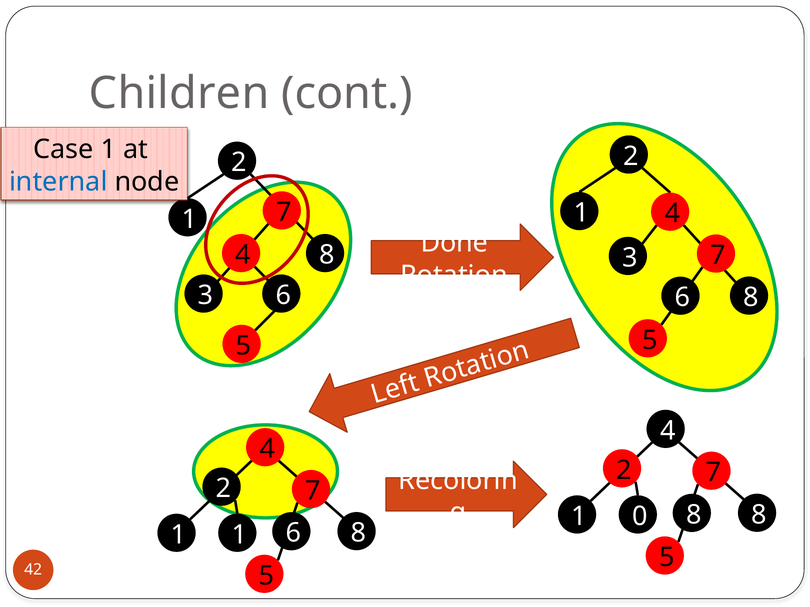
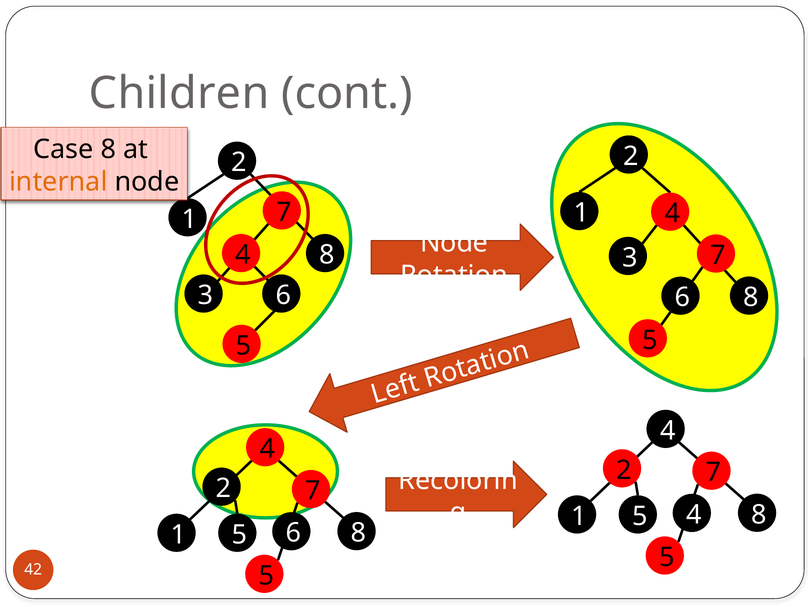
Case 1: 1 -> 8 (108, 149)
internal colour: blue -> orange (58, 182)
Done: Done -> Node (454, 243)
8: 8 -> 4 (694, 515)
0: 0 -> 5 (640, 517)
1: 1 -> 5 (239, 535)
